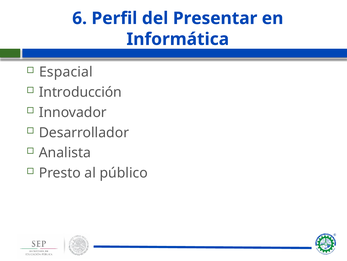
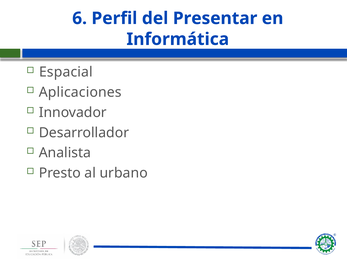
Introducción: Introducción -> Aplicaciones (80, 92)
público: público -> urbano (124, 173)
